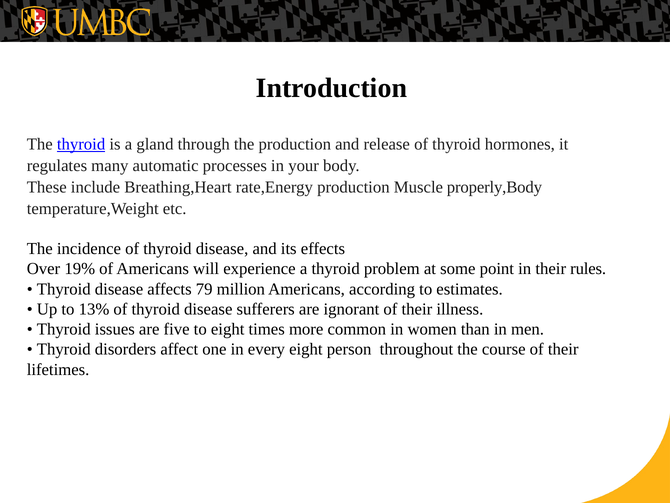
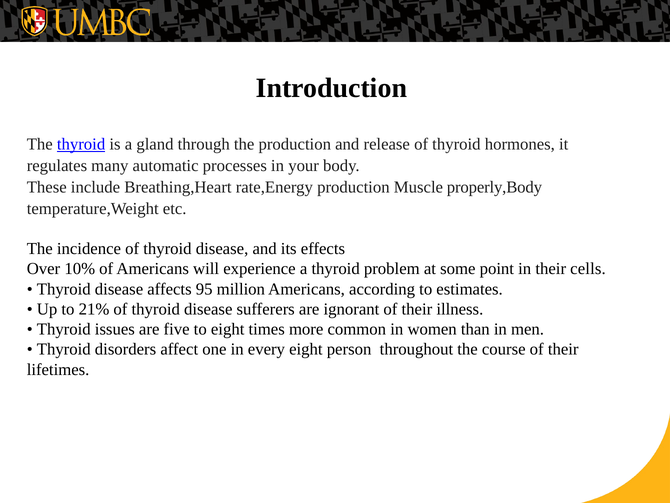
19%: 19% -> 10% (80, 269)
rules: rules -> cells (588, 269)
79: 79 -> 95 (204, 289)
13%: 13% -> 21% (94, 309)
